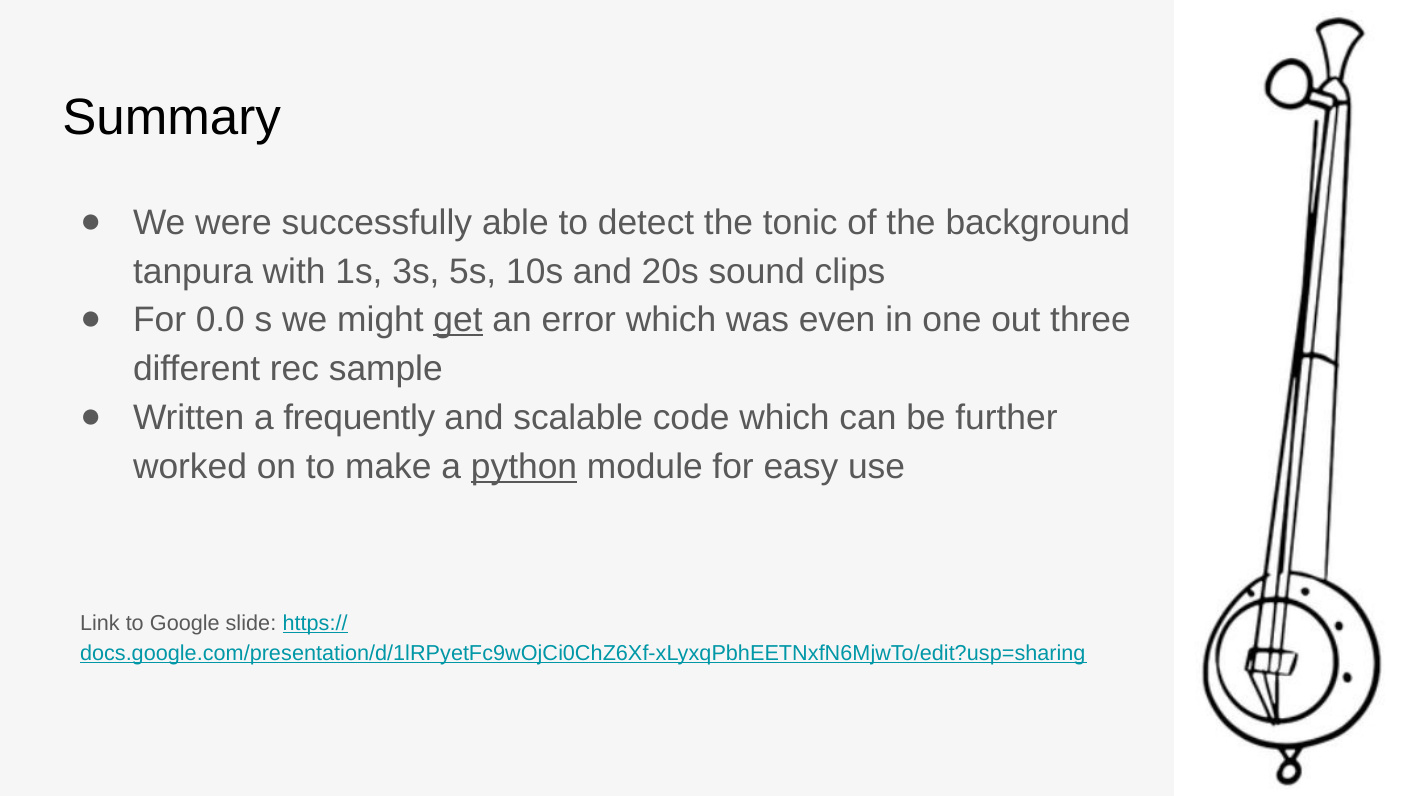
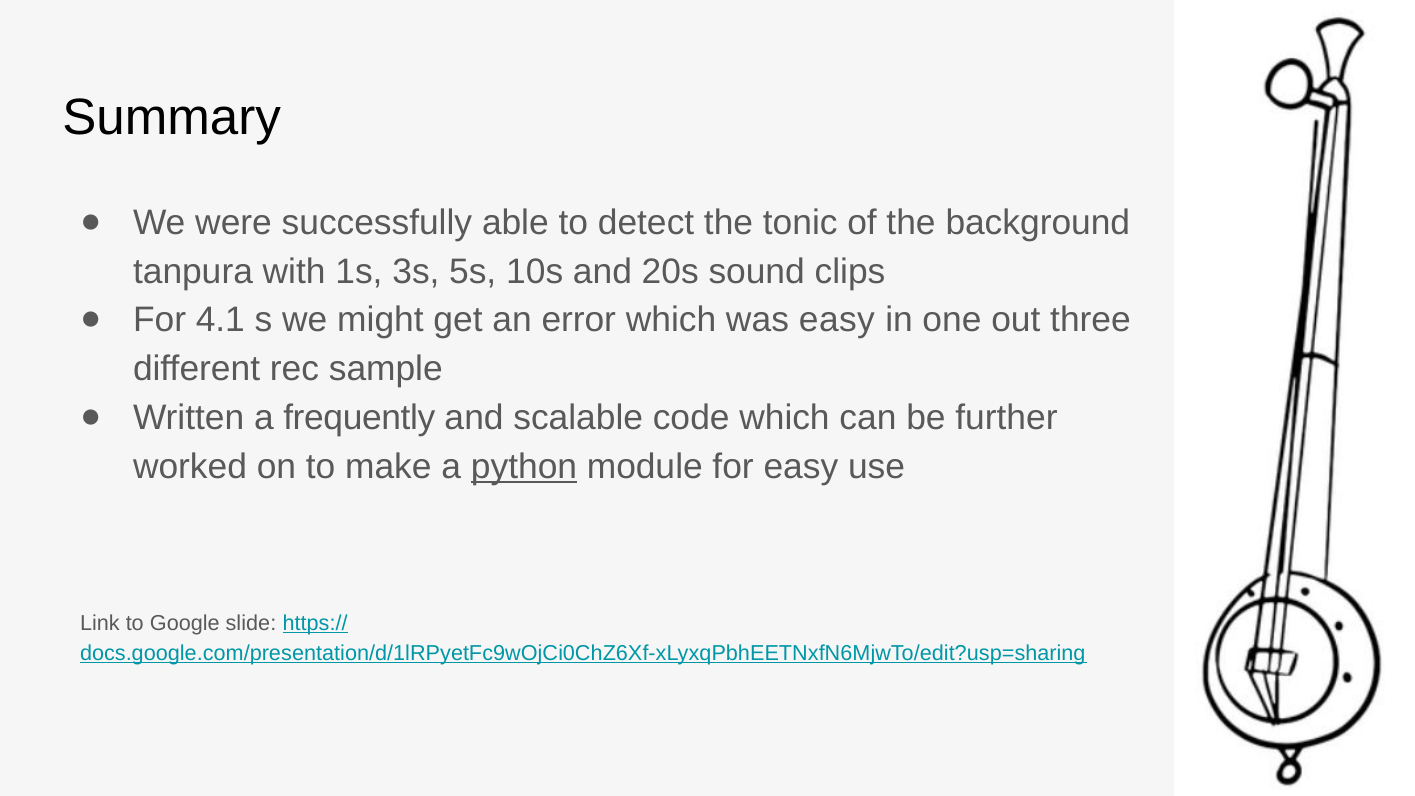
0.0: 0.0 -> 4.1 (220, 320)
get underline: present -> none (458, 320)
was even: even -> easy (837, 320)
